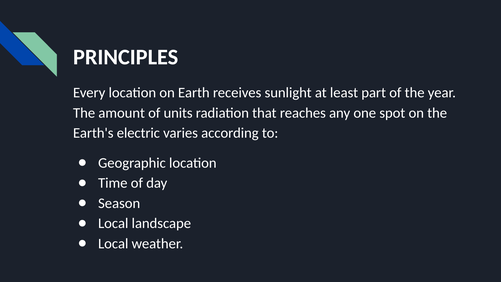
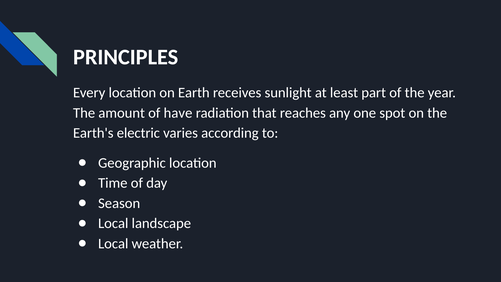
units: units -> have (178, 113)
